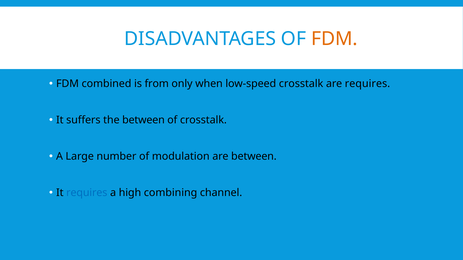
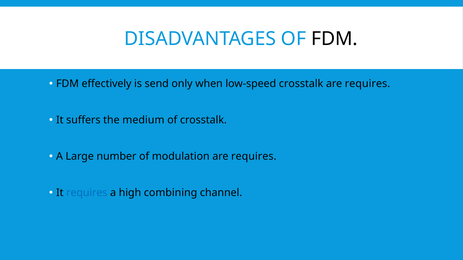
FDM colour: orange -> black (334, 39)
combined: combined -> effectively (107, 84)
from: from -> send (157, 84)
the between: between -> medium (143, 120)
between: between -> requires (254, 157)
